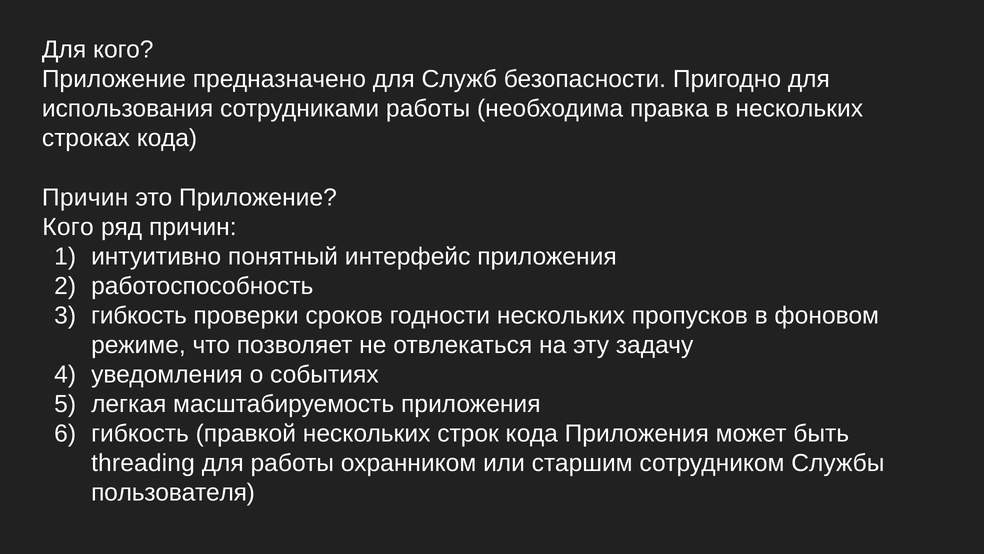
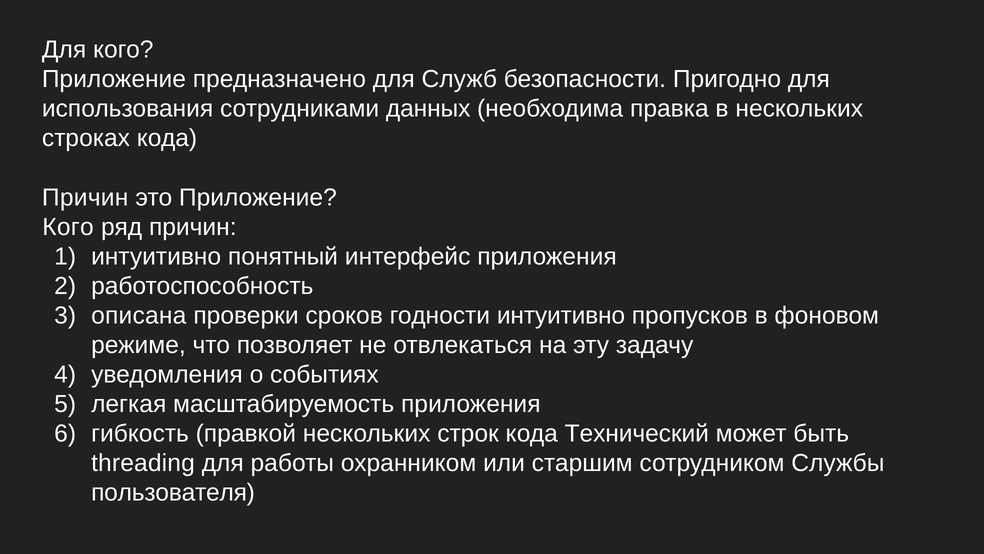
сотрудниками работы: работы -> данных (428, 109)
гибкость: гибкость -> описана (139, 315)
годности нескольких: нескольких -> интуитивно (561, 315)
кода Приложения: Приложения -> Технический (637, 433)
